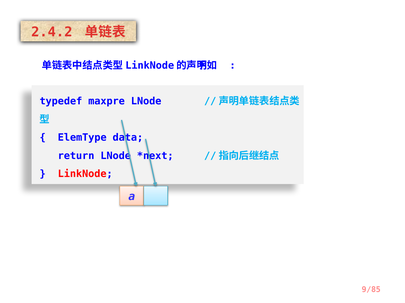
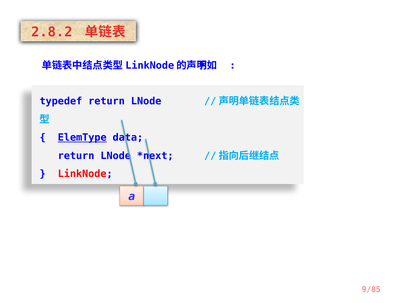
2.4.2: 2.4.2 -> 2.8.2 (52, 32)
typedef maxpre: maxpre -> return (107, 101)
ElemType underline: none -> present (82, 138)
